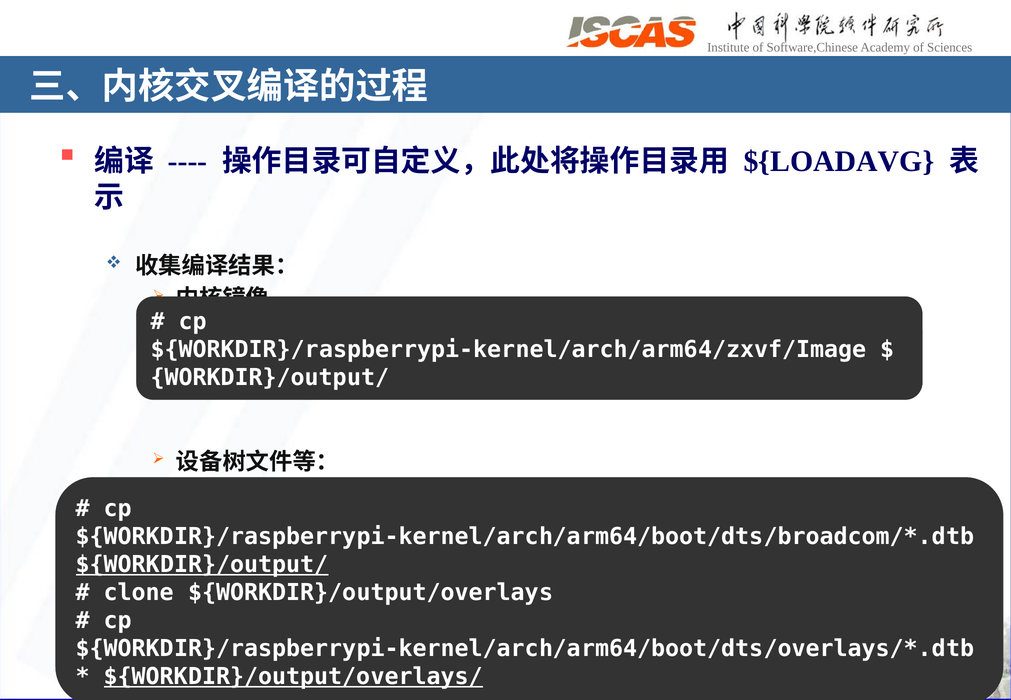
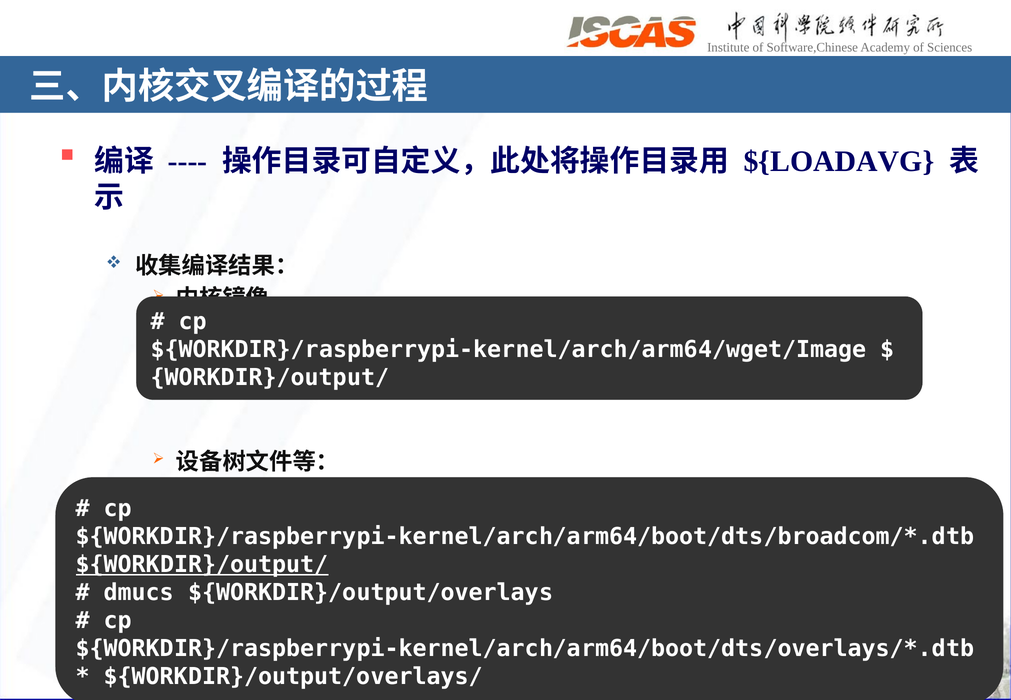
${WORKDIR}/raspberrypi-kernel/arch/arm64/zxvf/Image: ${WORKDIR}/raspberrypi-kernel/arch/arm64/zxvf/Image -> ${WORKDIR}/raspberrypi-kernel/arch/arm64/wget/Image (509, 350)
clone: clone -> dmucs (139, 593)
${WORKDIR}/output/overlays/ underline: present -> none (293, 676)
